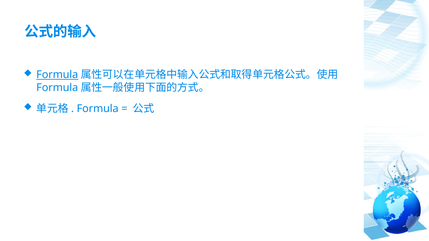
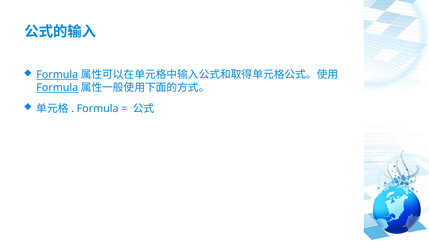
Formula underline: none -> present (57, 88)
